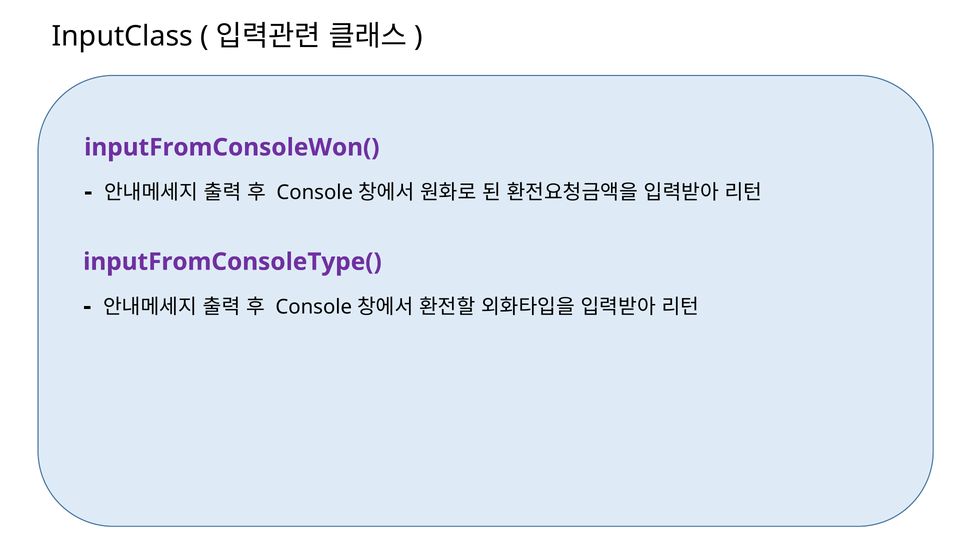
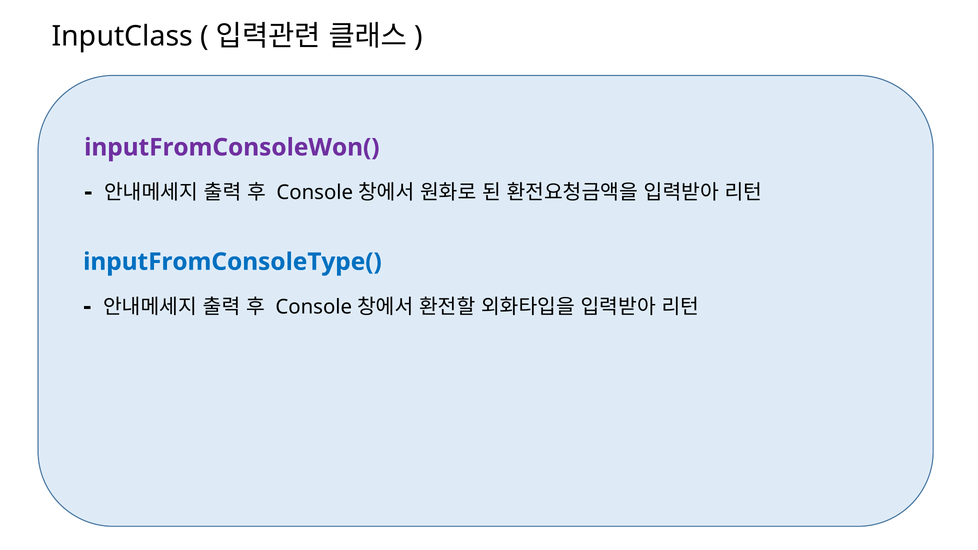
inputFromConsoleType( colour: purple -> blue (232, 262)
